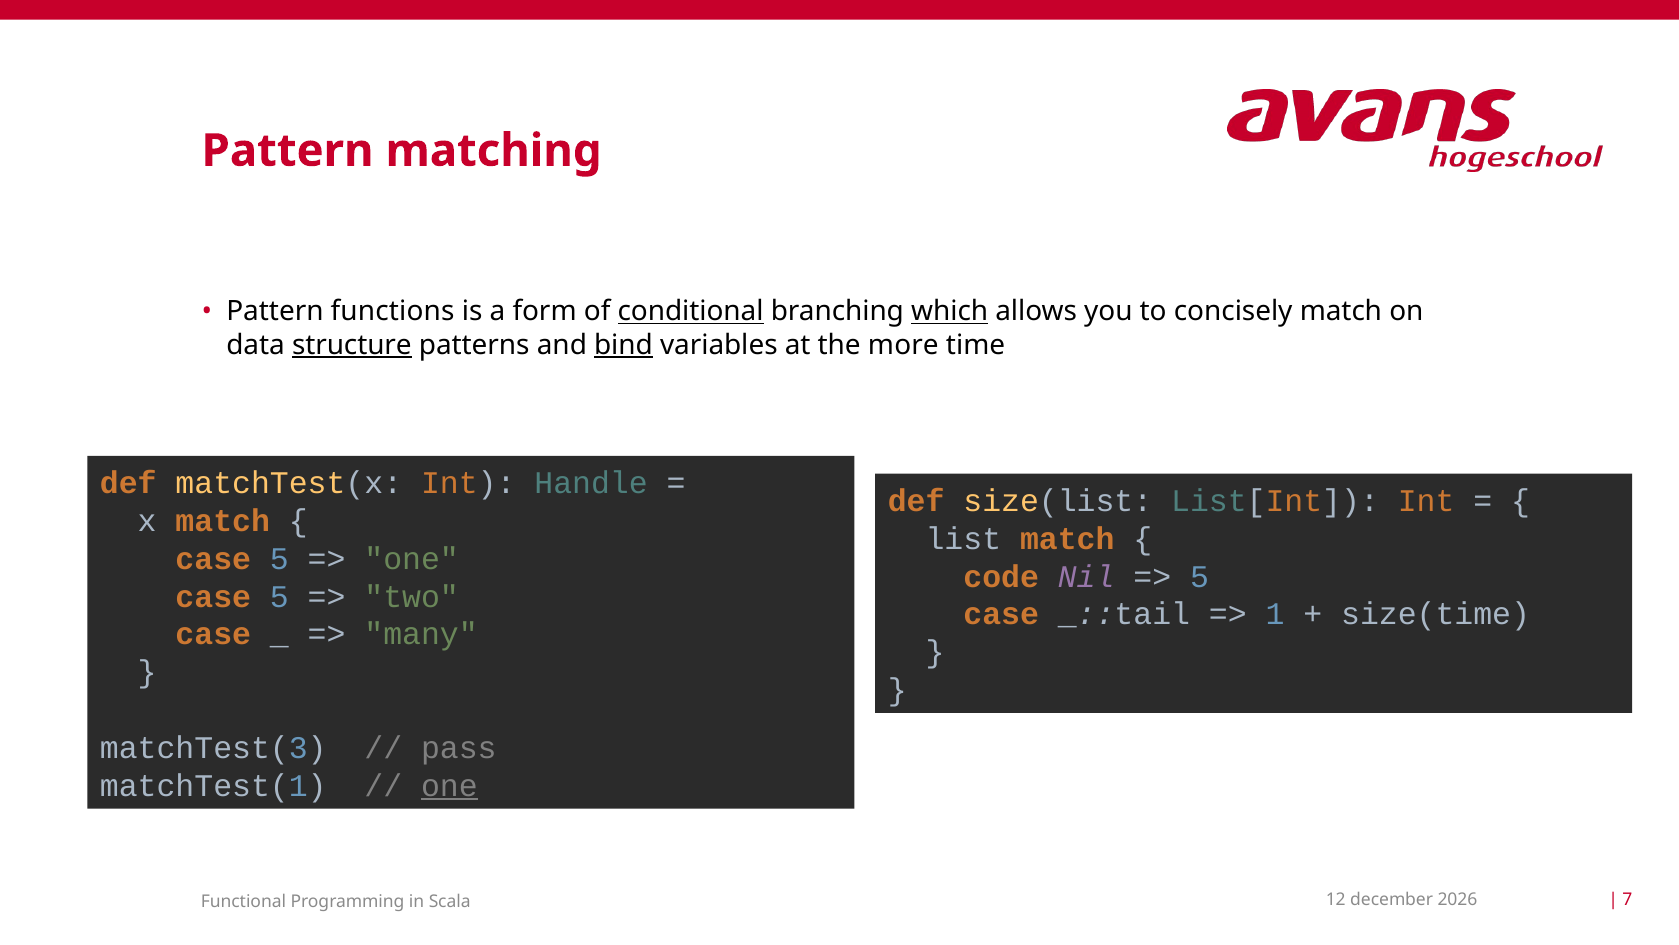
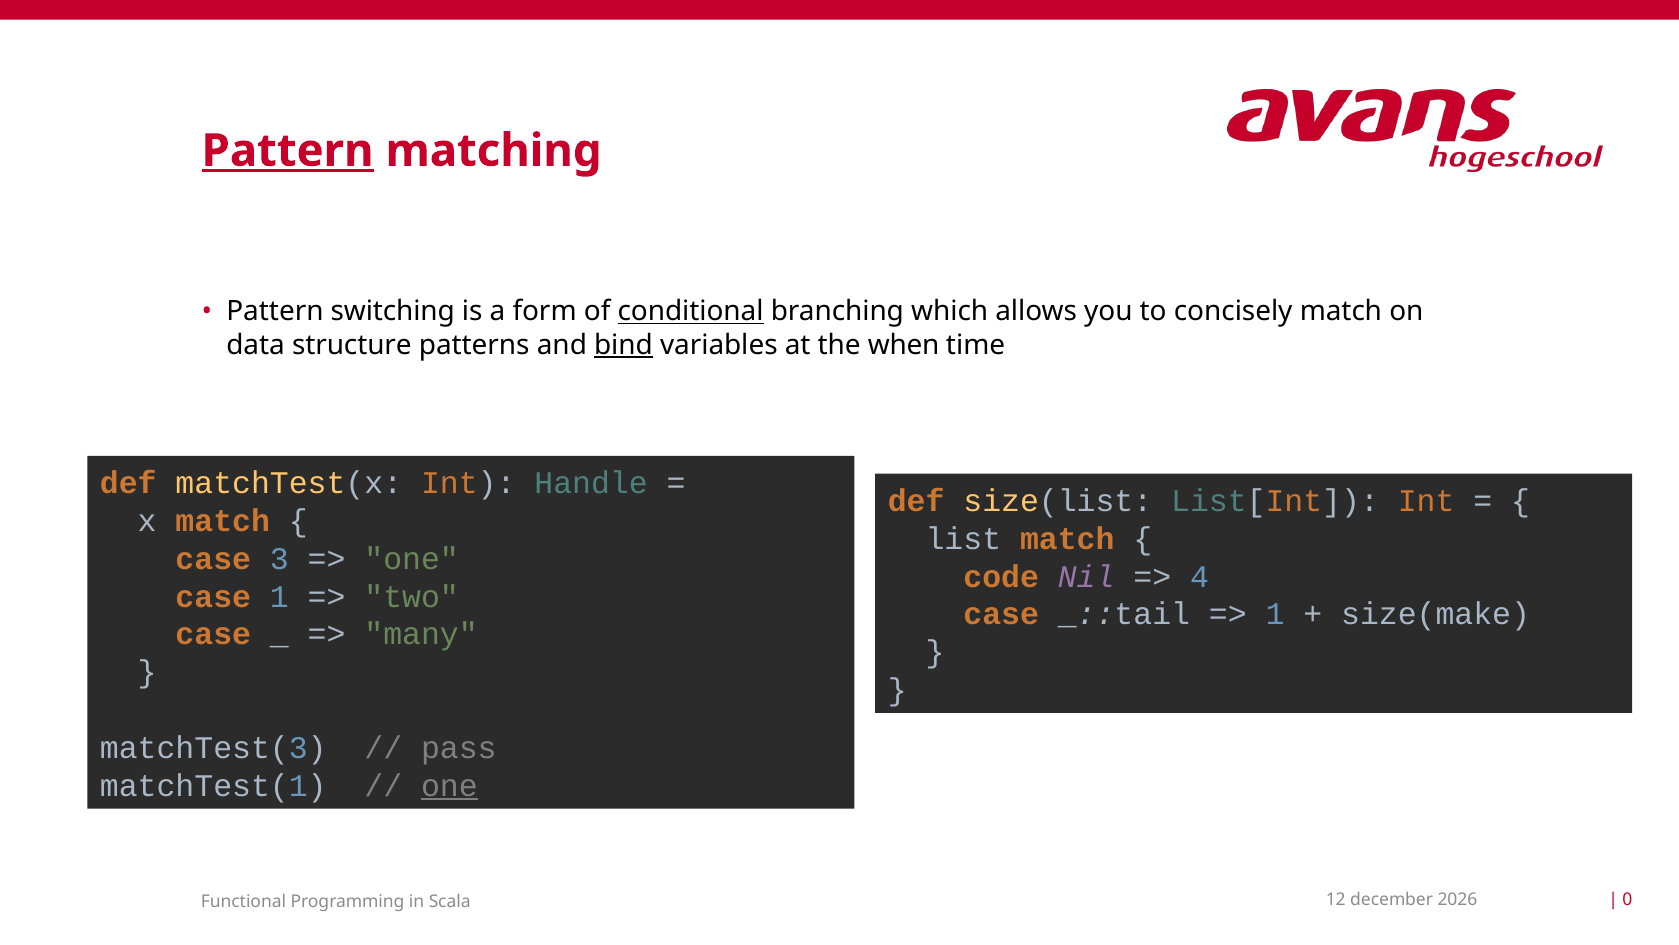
Pattern underline: none -> present (288, 151)
functions: functions -> switching (393, 311)
which underline: present -> none (950, 311)
structure underline: present -> none (352, 345)
more: more -> when (904, 345)
5: 5 -> 3 (279, 559)
5: 5 -> 4 (1199, 576)
5: 5 -> 1 (279, 596)
size(time: size(time -> size(make (1436, 614)
7: 7 -> 0 (1627, 900)
